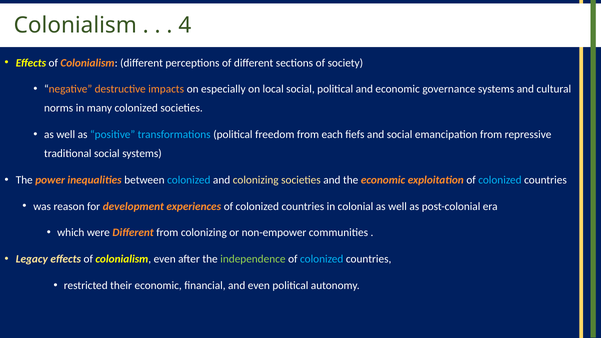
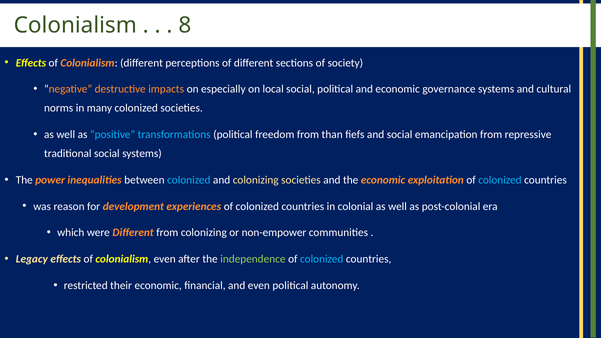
4: 4 -> 8 (185, 25)
each: each -> than (332, 135)
